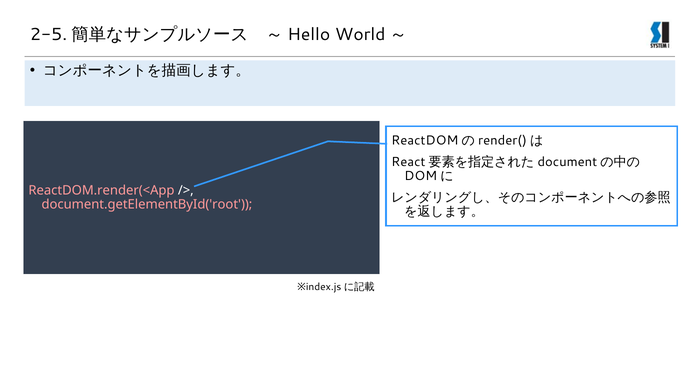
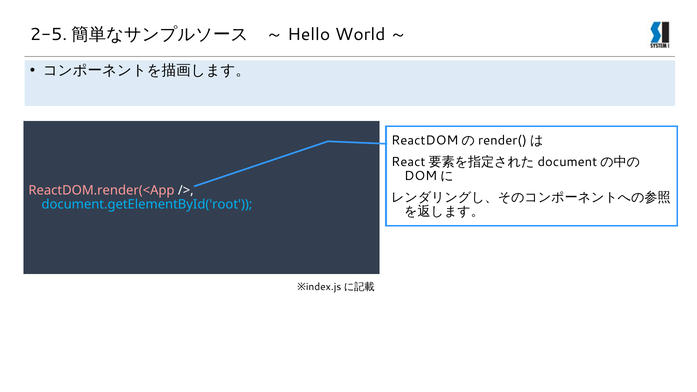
document.getElementById('root colour: pink -> light blue (147, 204)
